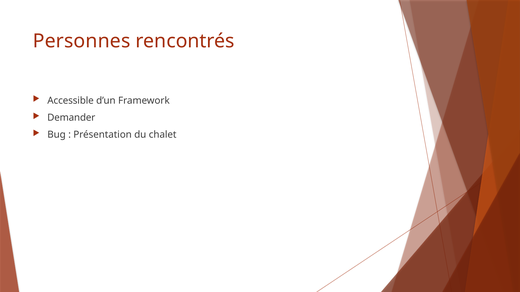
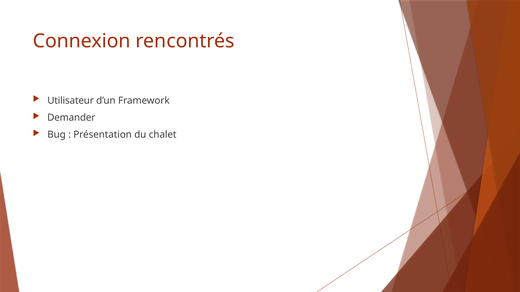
Personnes: Personnes -> Connexion (82, 41)
Accessible: Accessible -> Utilisateur (71, 101)
